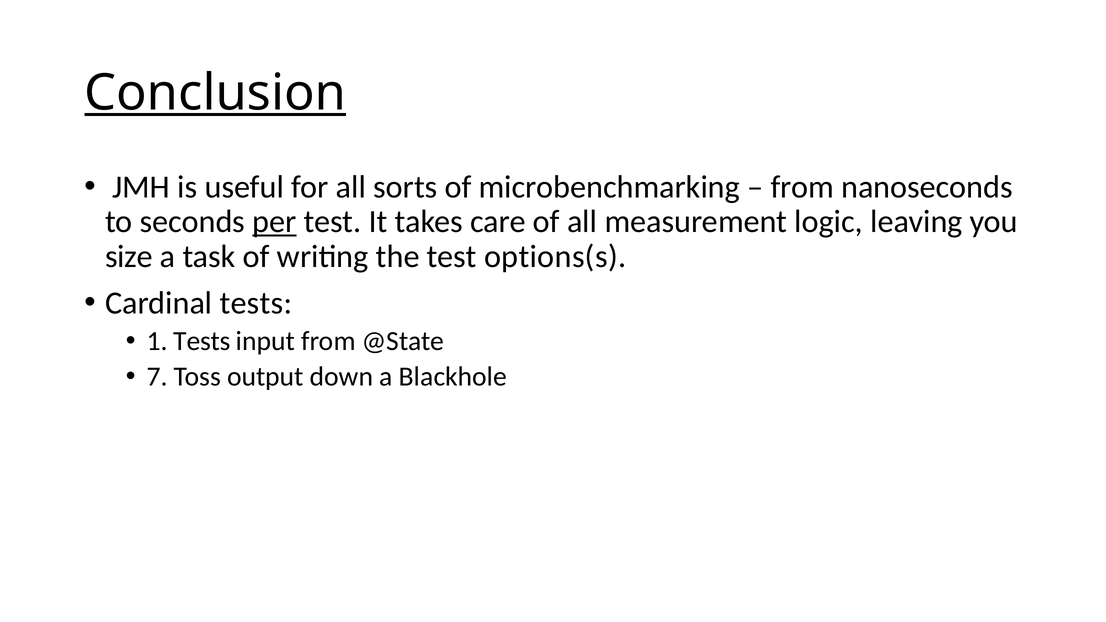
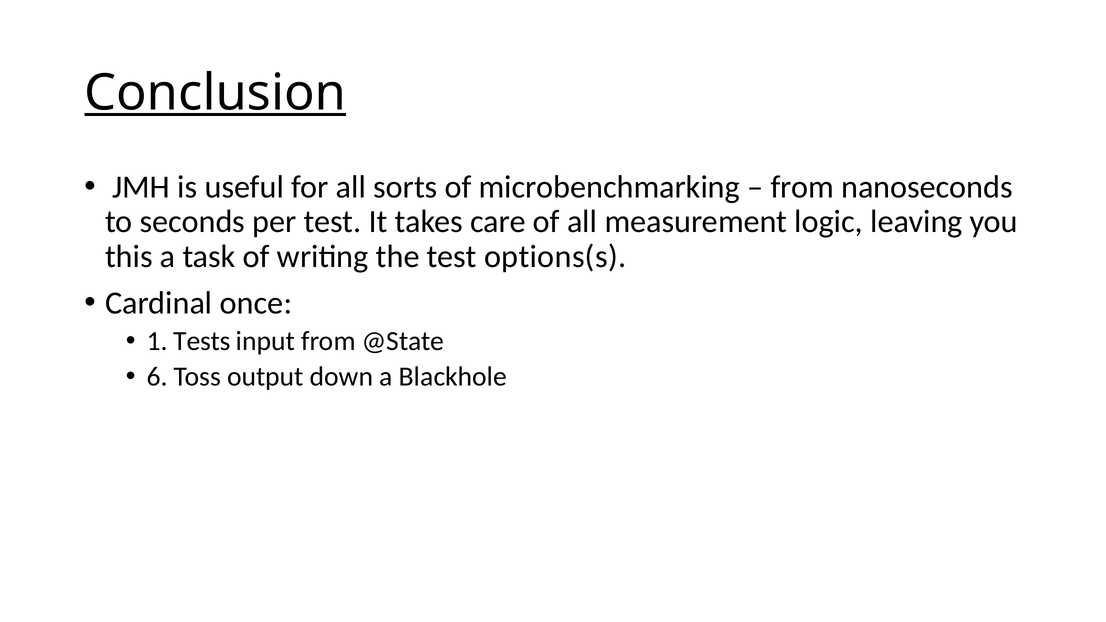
per underline: present -> none (274, 222)
size: size -> this (129, 257)
Cardinal tests: tests -> once (256, 303)
7: 7 -> 6 (157, 377)
